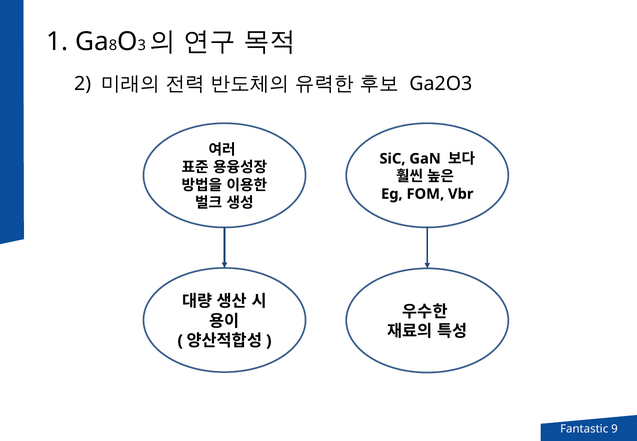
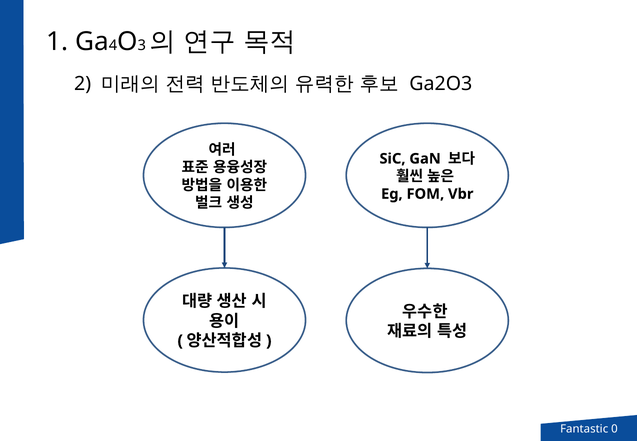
8: 8 -> 4 (113, 46)
9: 9 -> 0 (614, 429)
